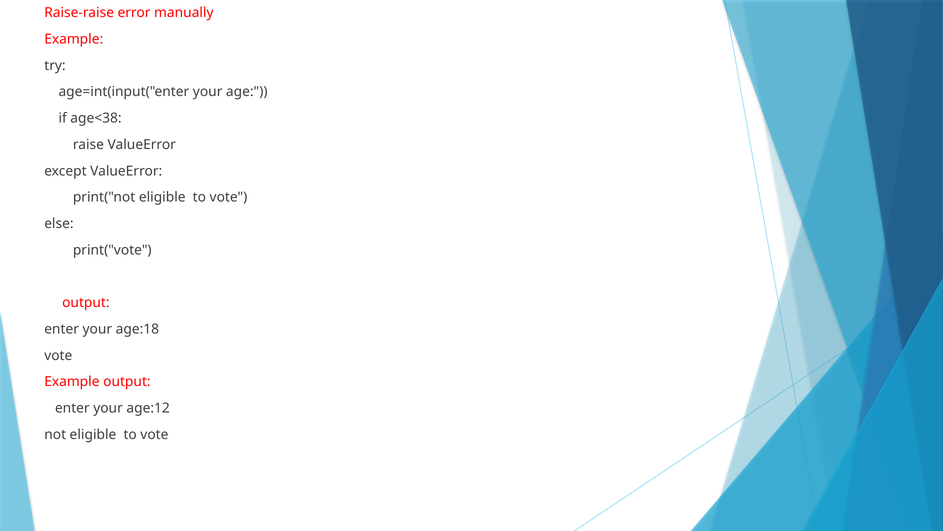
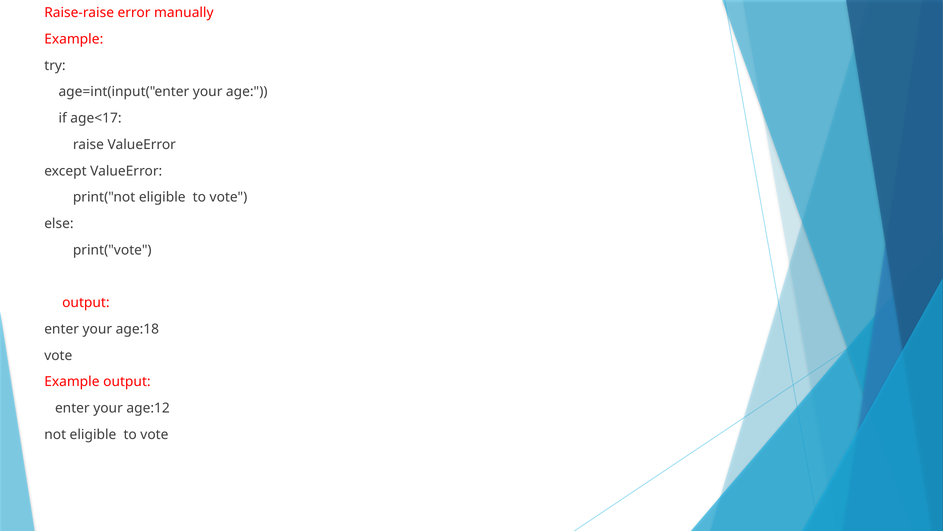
age<38: age<38 -> age<17 (96, 118)
